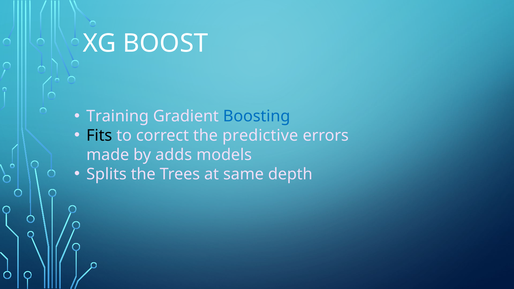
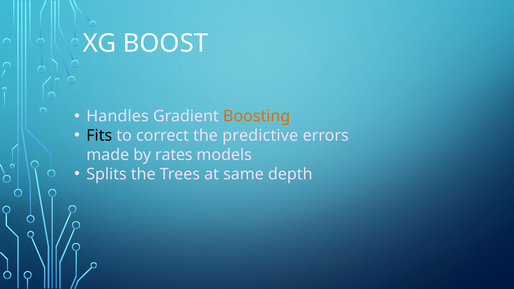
Training: Training -> Handles (117, 116)
Boosting colour: blue -> orange (257, 116)
adds: adds -> rates (174, 155)
